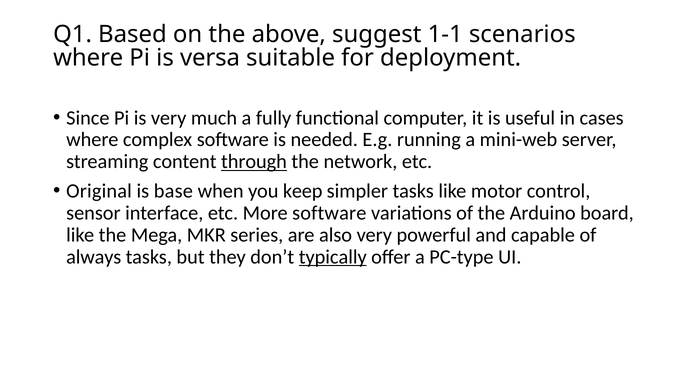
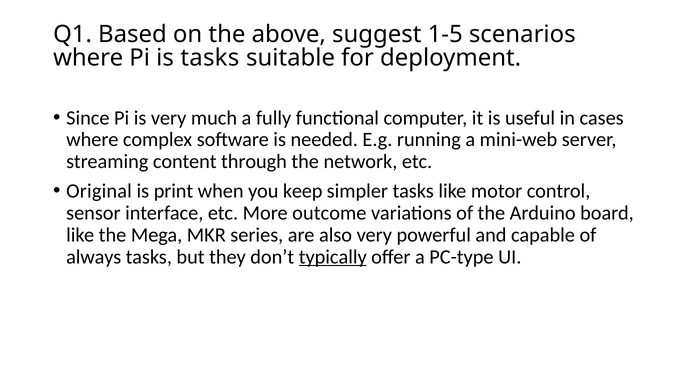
1-1: 1-1 -> 1-5 (445, 34)
is versa: versa -> tasks (210, 58)
through underline: present -> none (254, 162)
base: base -> print (174, 191)
More software: software -> outcome (329, 213)
